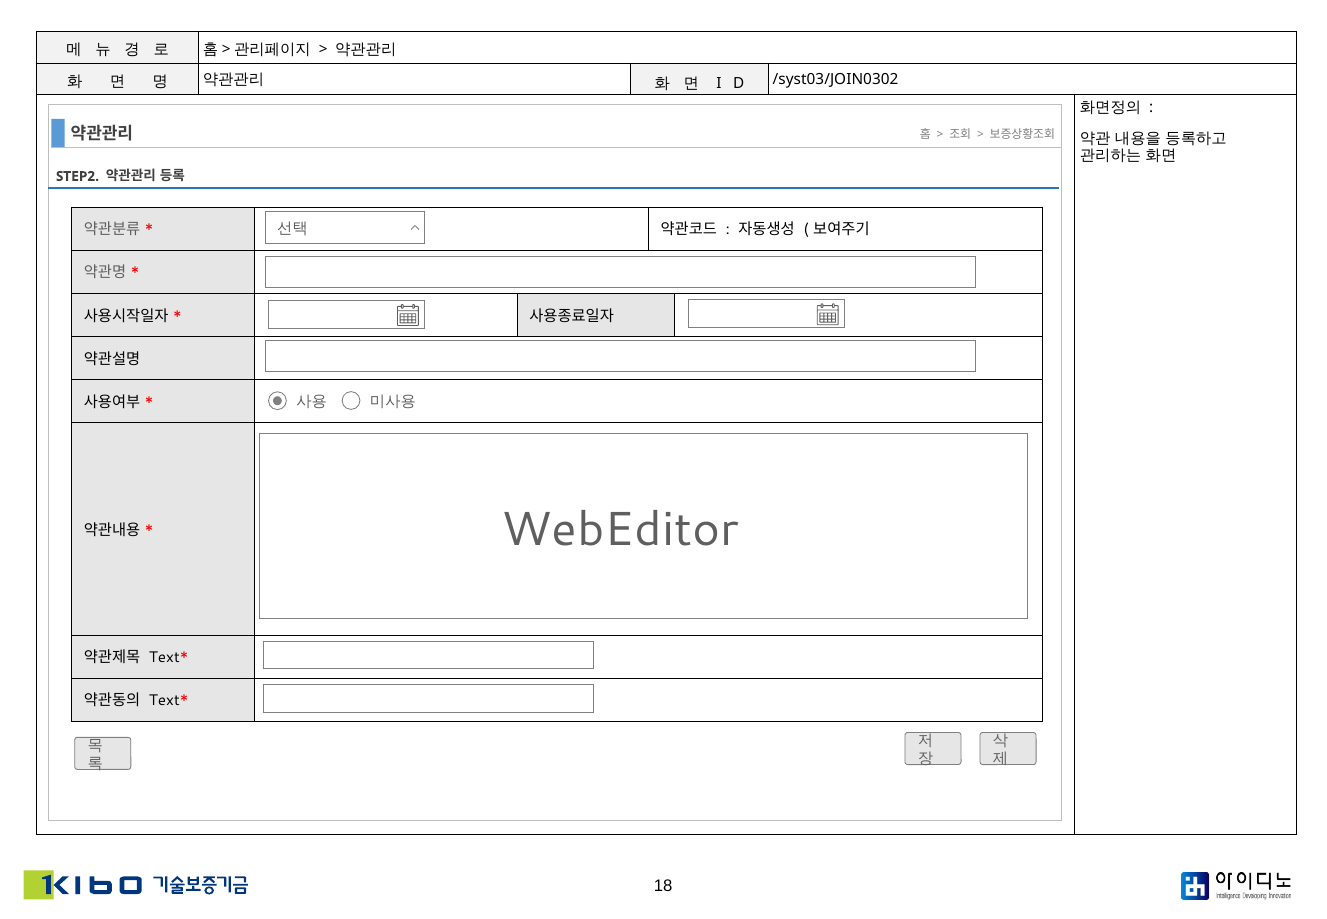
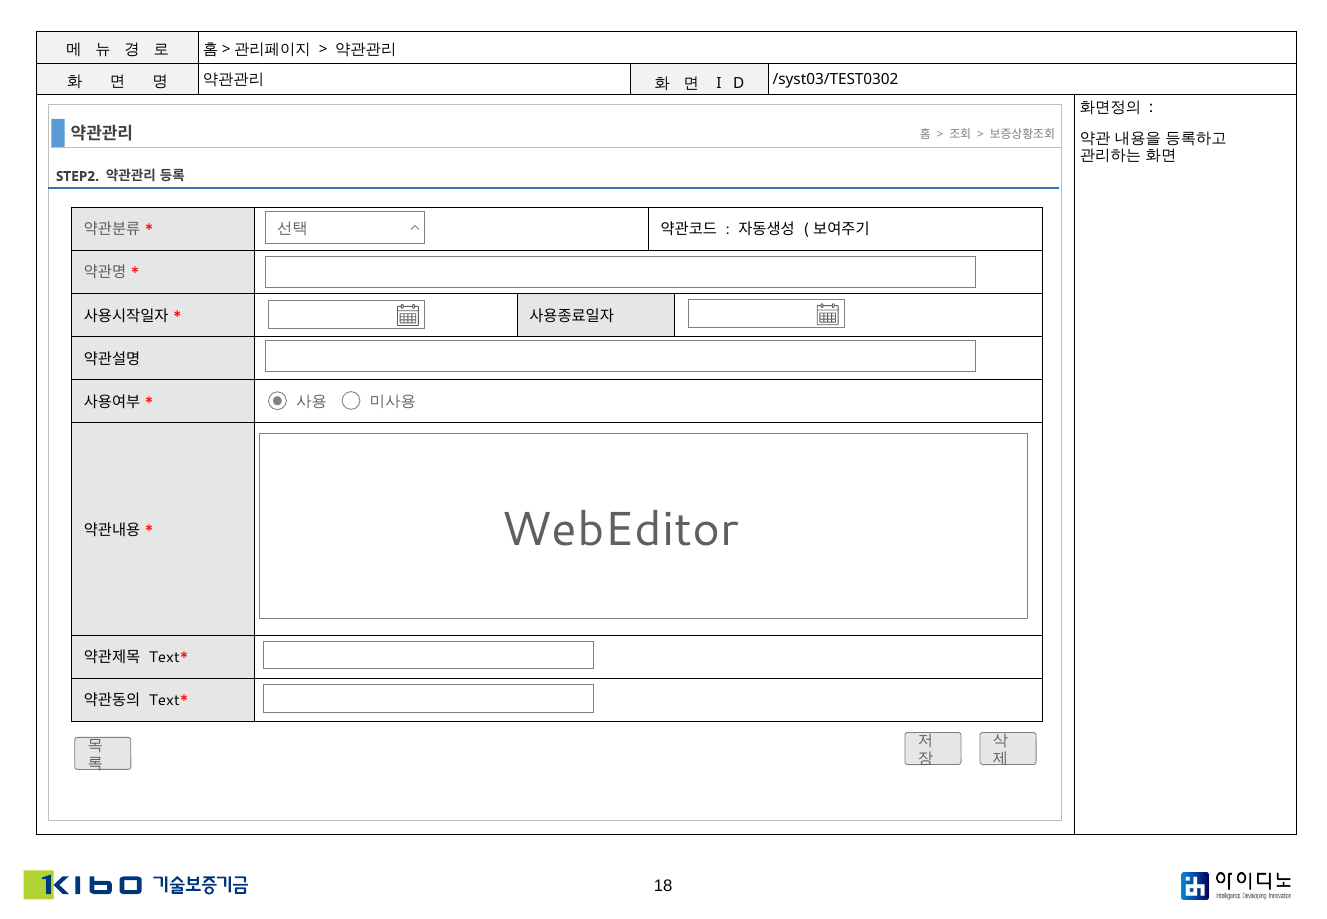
/syst03/JOIN0302: /syst03/JOIN0302 -> /syst03/TEST0302 (836, 79)
